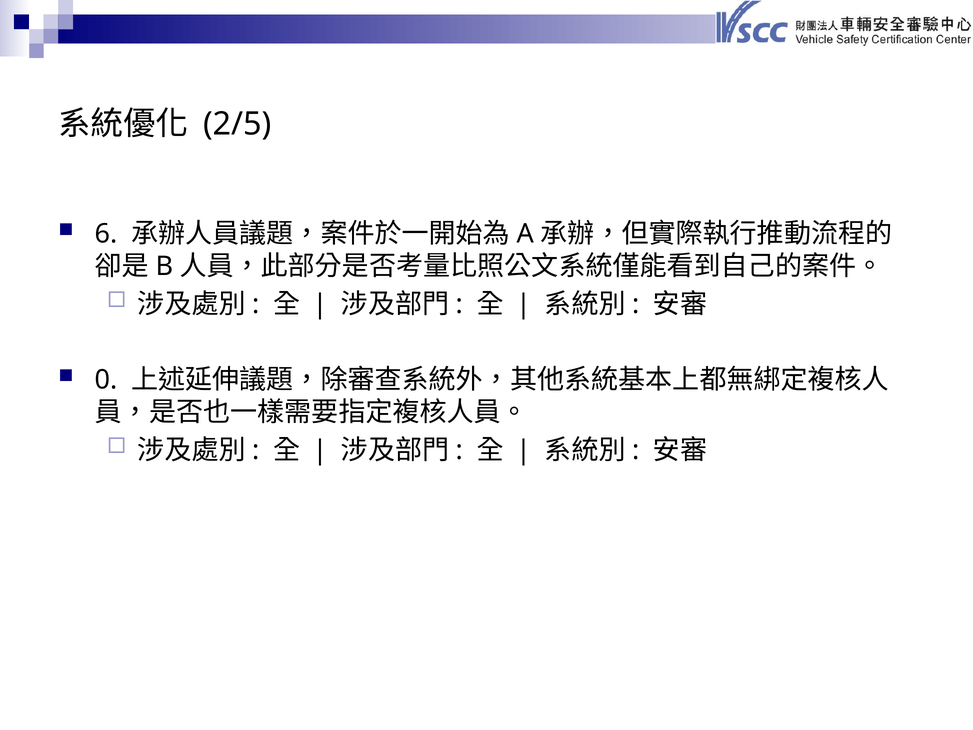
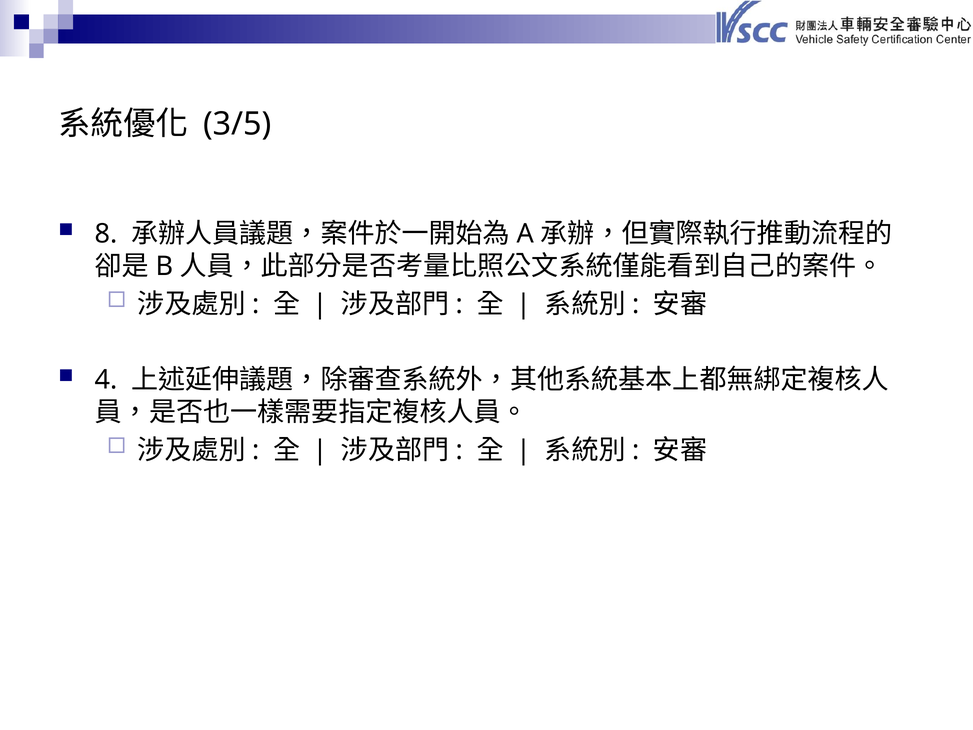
2/5: 2/5 -> 3/5 (237, 124)
6: 6 -> 8 (106, 234)
0: 0 -> 4 (106, 380)
